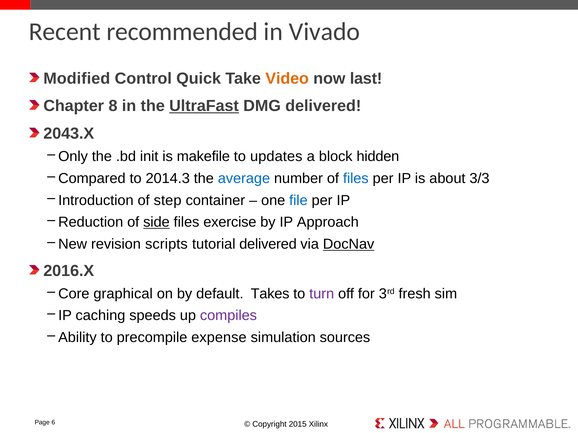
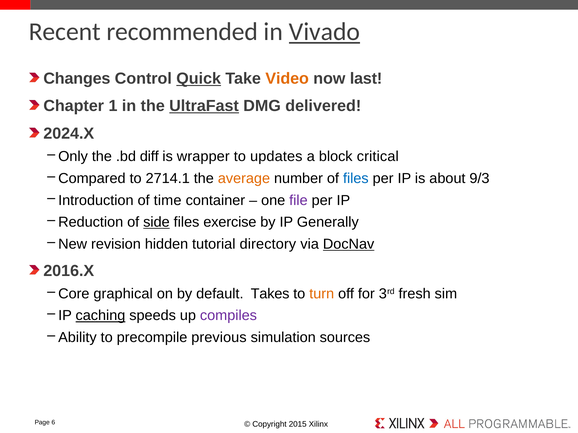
Vivado underline: none -> present (324, 32)
Modified: Modified -> Changes (77, 79)
Quick underline: none -> present (199, 79)
8: 8 -> 1 (113, 106)
2043.X: 2043.X -> 2024.X (69, 134)
init: init -> diff (149, 157)
makefile: makefile -> wrapper (203, 157)
hidden: hidden -> critical (378, 157)
2014.3: 2014.3 -> 2714.1 (168, 179)
average colour: blue -> orange (244, 179)
3/3: 3/3 -> 9/3 (479, 179)
step: step -> time (168, 200)
file colour: blue -> purple (298, 200)
Approach: Approach -> Generally (328, 222)
scripts: scripts -> hidden (167, 244)
tutorial delivered: delivered -> directory (268, 244)
turn colour: purple -> orange (322, 294)
caching underline: none -> present (100, 316)
expense: expense -> previous (219, 338)
